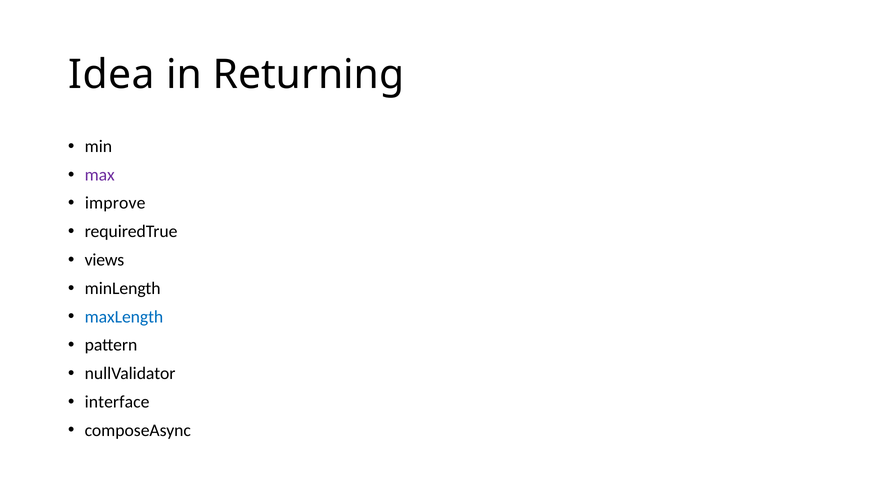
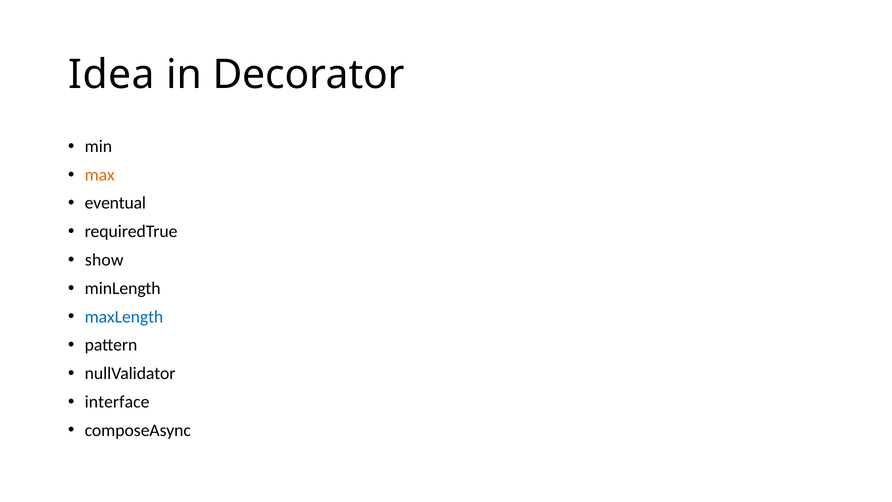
Returning: Returning -> Decorator (309, 75)
max colour: purple -> orange (100, 175)
improve: improve -> eventual (115, 203)
views: views -> show (104, 260)
